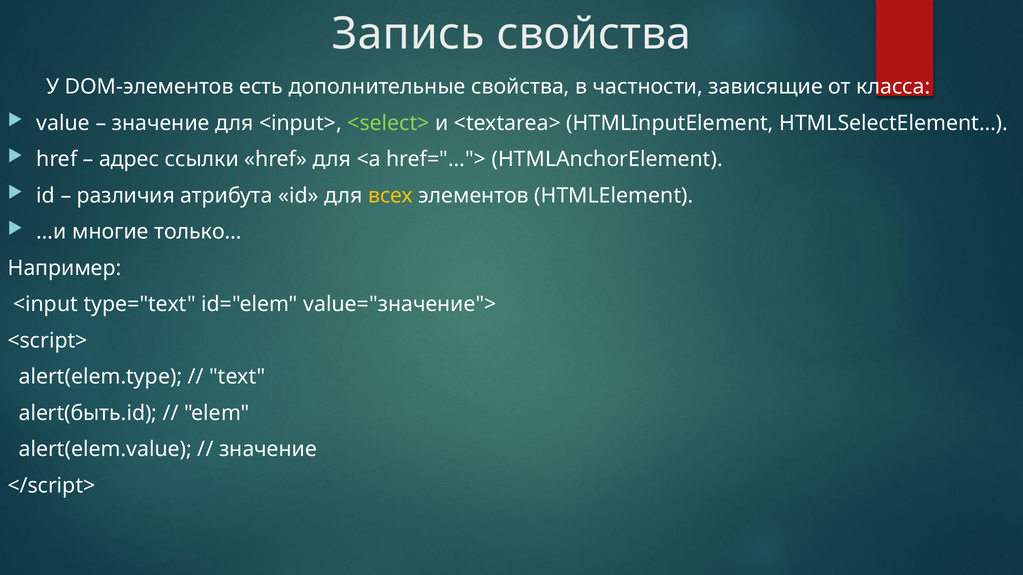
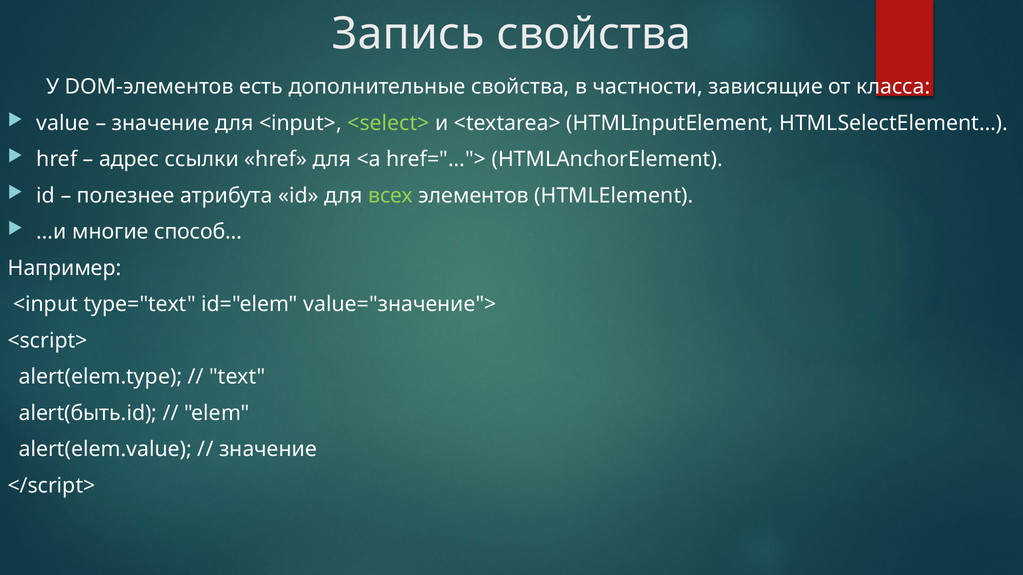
различия: различия -> полезнее (126, 196)
всех colour: yellow -> light green (391, 196)
только…: только… -> способ… (198, 232)
